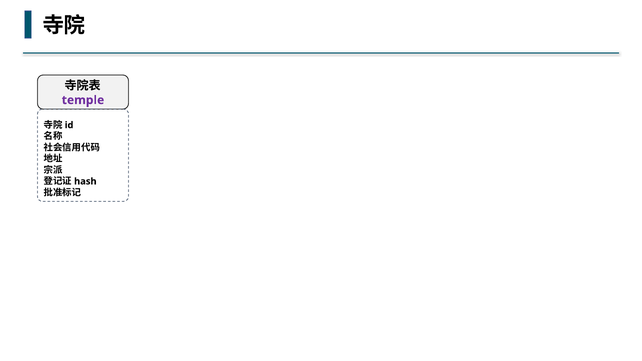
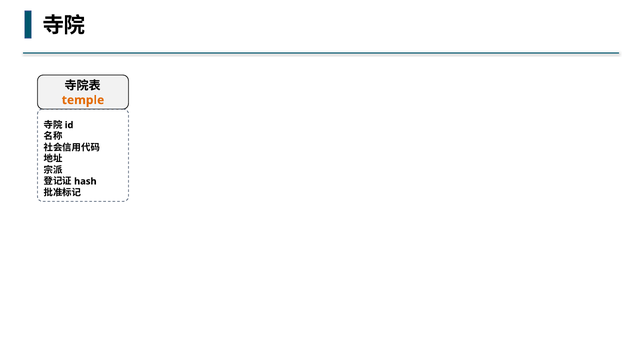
temple colour: purple -> orange (83, 100)
